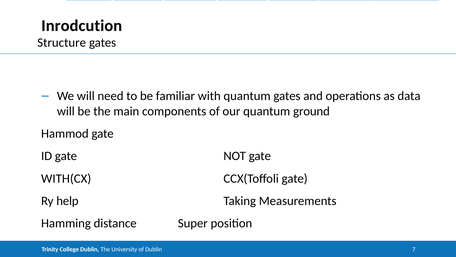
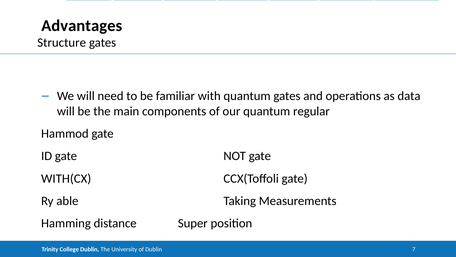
Inrodcution: Inrodcution -> Advantages (82, 26)
ground: ground -> regular (311, 111)
help: help -> able (67, 201)
